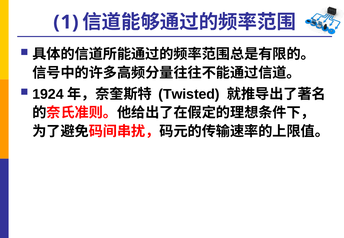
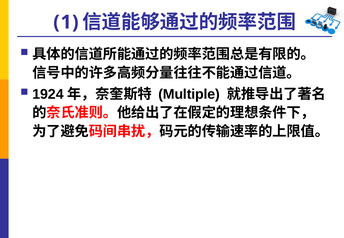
Twisted: Twisted -> Multiple (189, 94)
